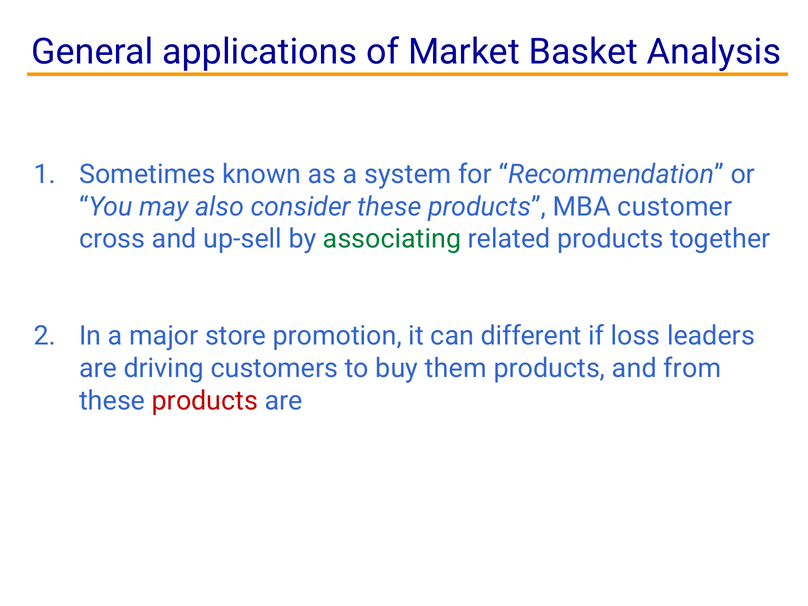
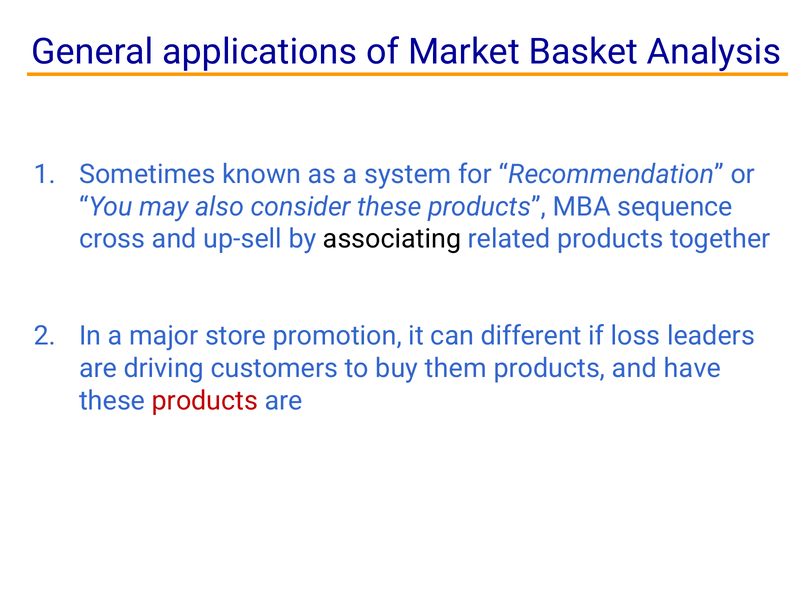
customer: customer -> sequence (675, 207)
associating colour: green -> black (392, 239)
from: from -> have (692, 368)
